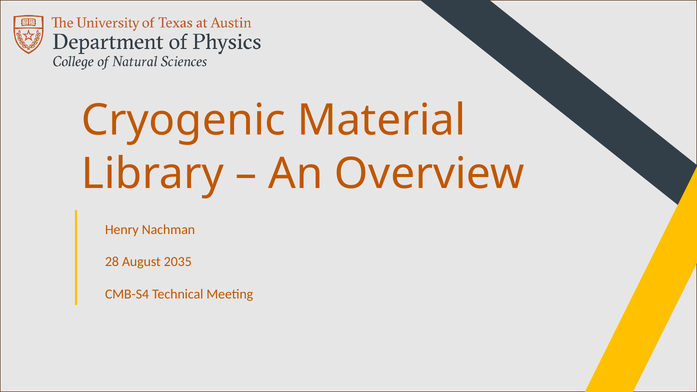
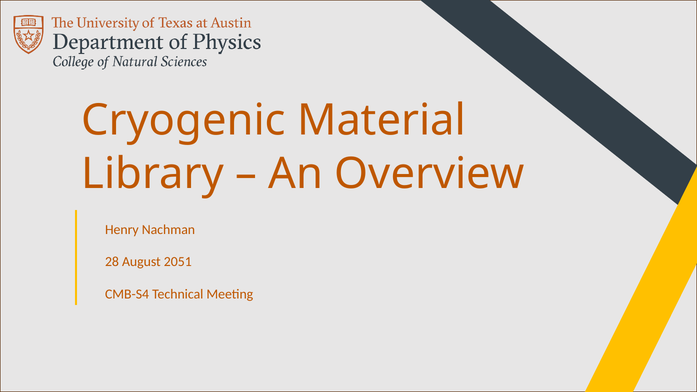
2035: 2035 -> 2051 (178, 262)
